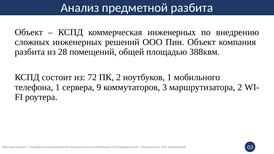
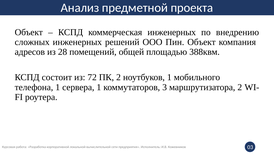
предметной разбита: разбита -> проекта (192, 8)
разбита: разбита -> адресов (30, 52)
сервера 9: 9 -> 1 (99, 87)
